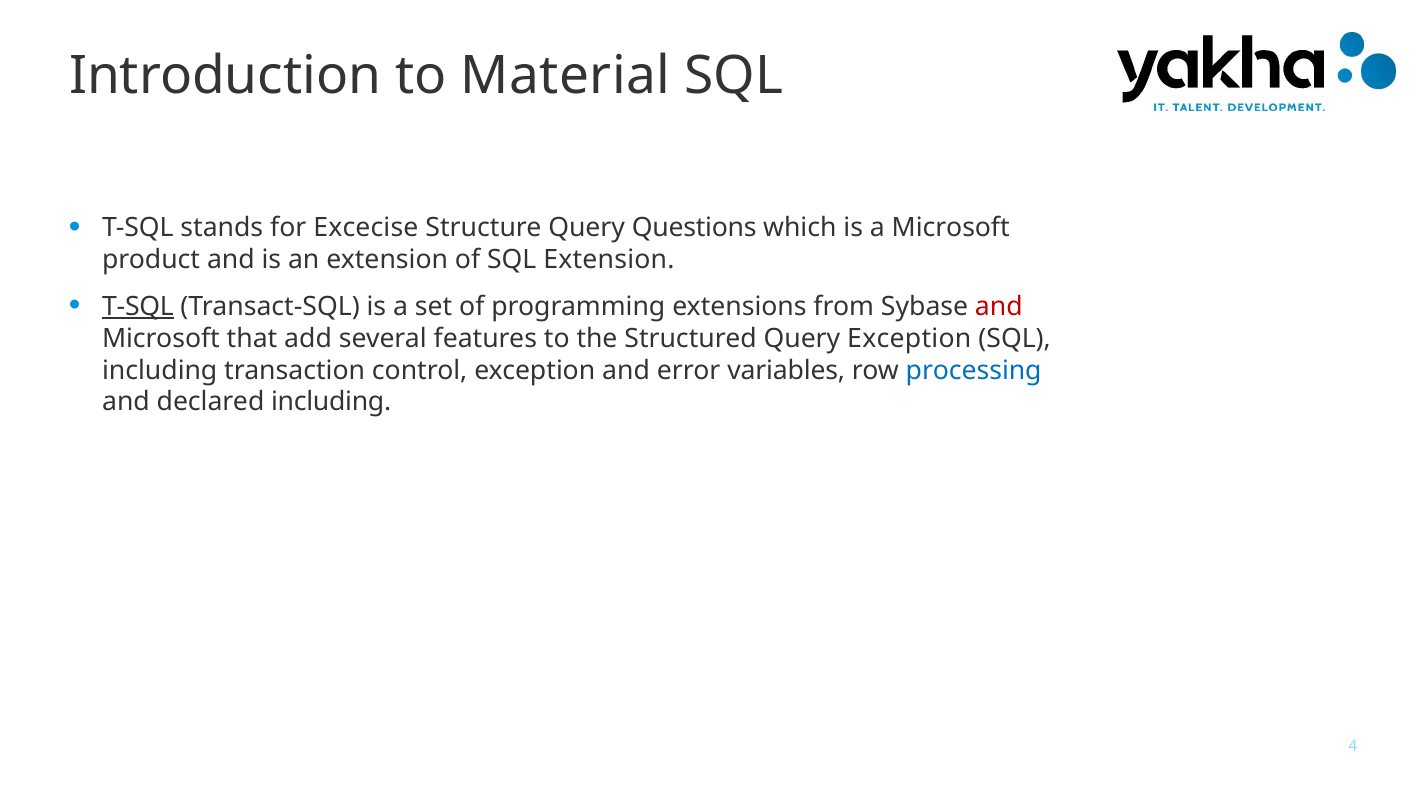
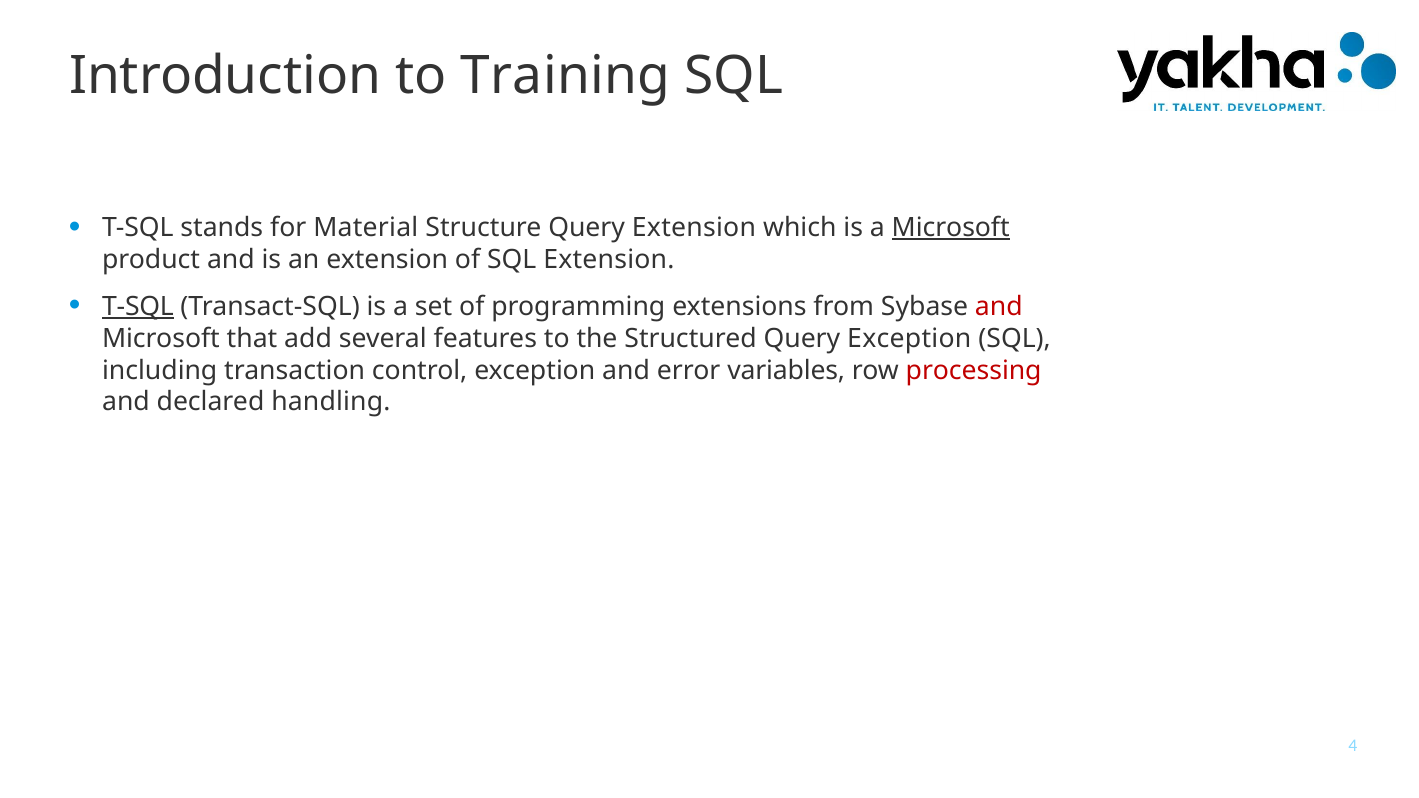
Material: Material -> Training (565, 76)
Excecise: Excecise -> Material (366, 228)
Query Questions: Questions -> Extension (694, 228)
Microsoft underline: none -> present (951, 228)
processing colour: blue -> red (974, 370)
declared including: including -> handling (331, 402)
